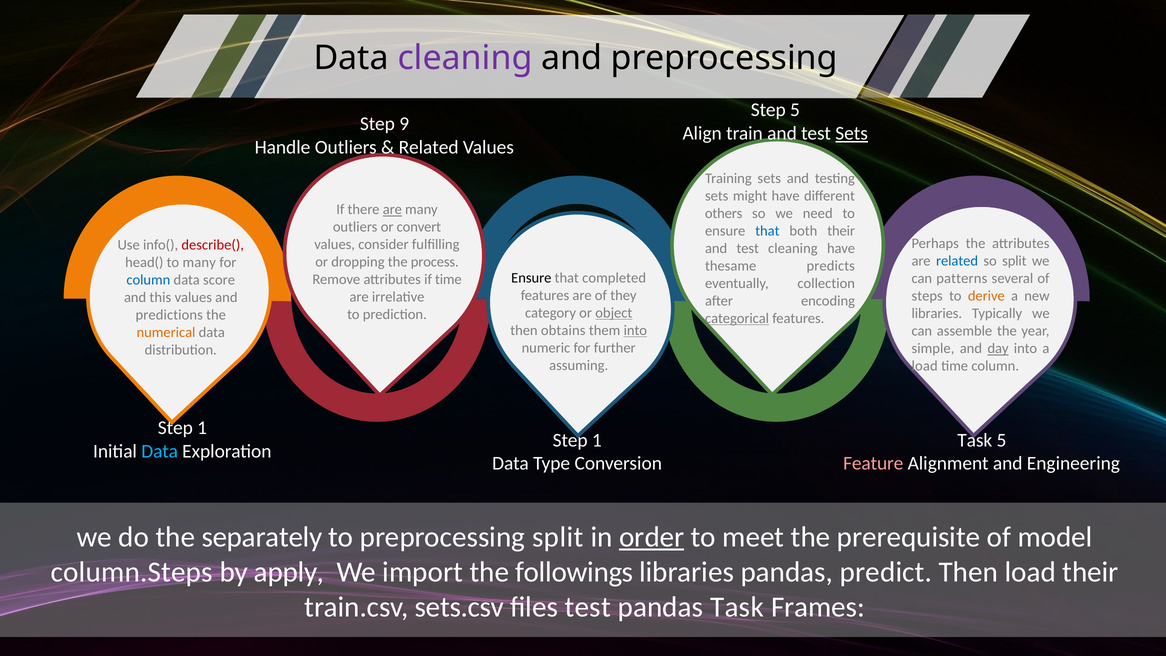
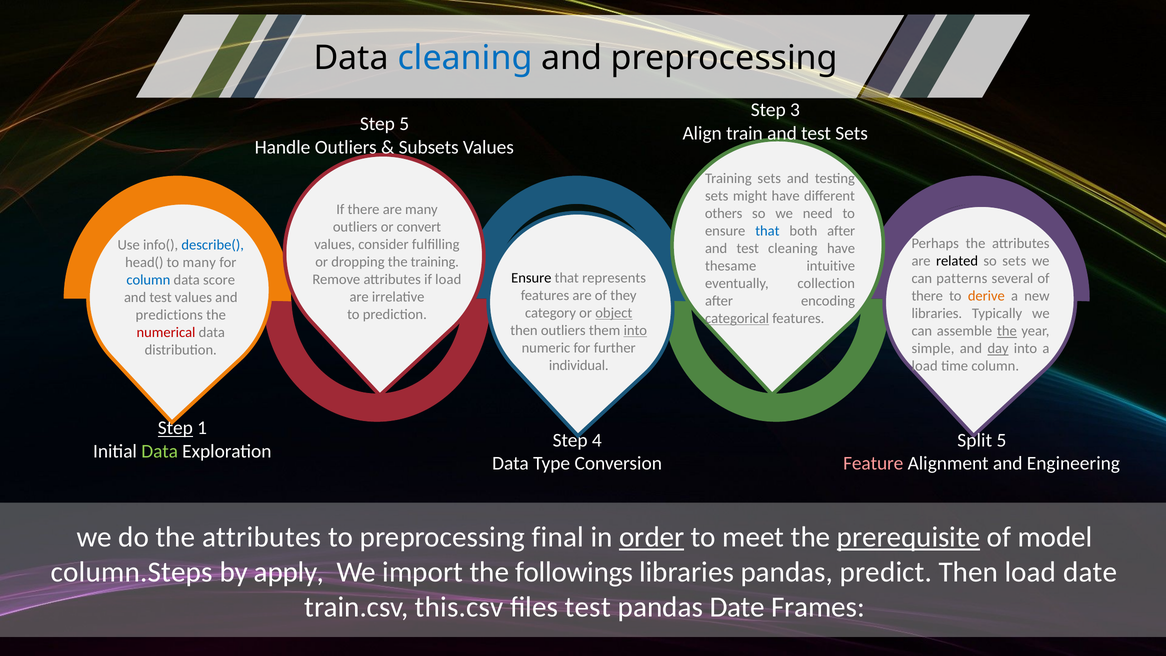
cleaning colour: purple -> blue (465, 58)
Step 5: 5 -> 3 (795, 110)
Step 9: 9 -> 5 (404, 124)
Sets underline: present -> none (852, 133)
Related: Related -> Subsets (429, 147)
are underline: present -> none (392, 210)
both their: their -> after (841, 231)
describe( colour: red -> blue (213, 245)
related colour: blue -> black (957, 261)
so split: split -> sets (1014, 261)
the process: process -> training (435, 262)
predicts: predicts -> intuitive (831, 266)
completed: completed -> represents (614, 278)
if time: time -> load (448, 280)
steps: steps -> there (927, 296)
this: this -> test (161, 297)
then obtains: obtains -> outliers (563, 330)
the underline: none -> present (1007, 331)
numerical colour: orange -> red (166, 332)
assuming: assuming -> individual (579, 365)
Step underline: none -> present (175, 428)
1: 1 -> 4 (597, 440)
Task: Task -> Split (975, 440)
Data colour: light blue -> light green (160, 451)
do the separately: separately -> attributes (262, 537)
preprocessing split: split -> final (558, 537)
prerequisite underline: none -> present (909, 537)
load their: their -> date (1090, 572)
sets.csv: sets.csv -> this.csv (459, 607)
pandas Task: Task -> Date (737, 607)
